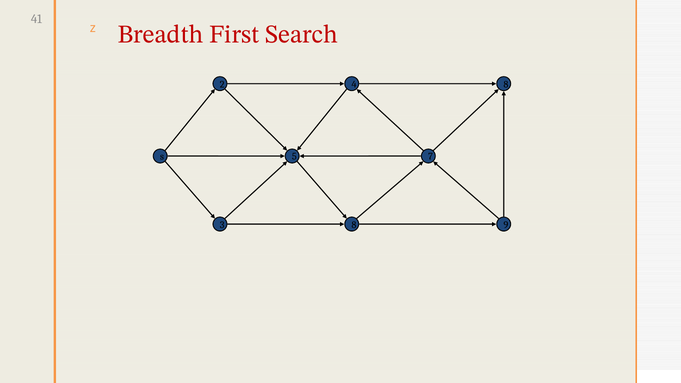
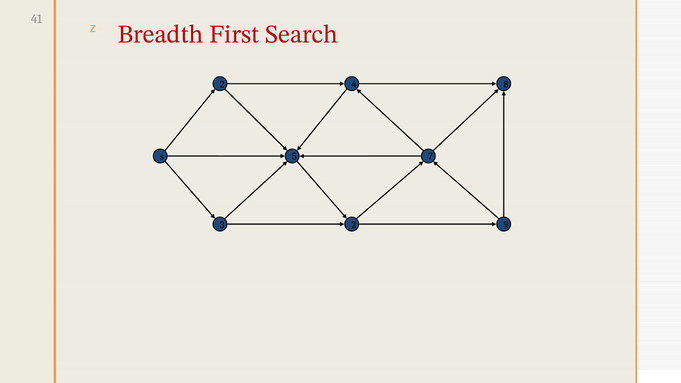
3 8: 8 -> 2 (354, 225)
